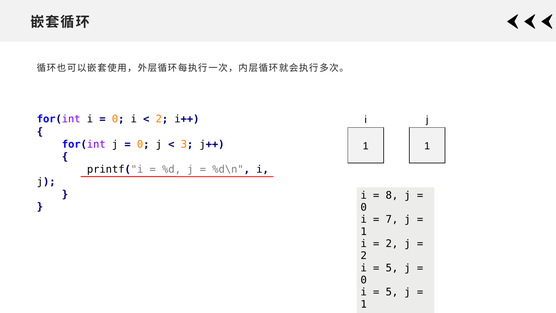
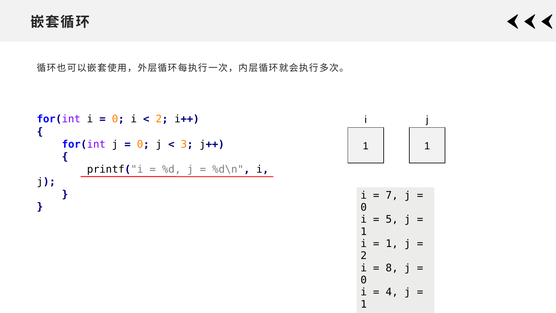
8: 8 -> 7 (392, 195)
7: 7 -> 5 (392, 219)
2: 2 -> 1 (392, 244)
5: 5 -> 8 (392, 268)
5: 5 -> 4 (392, 292)
